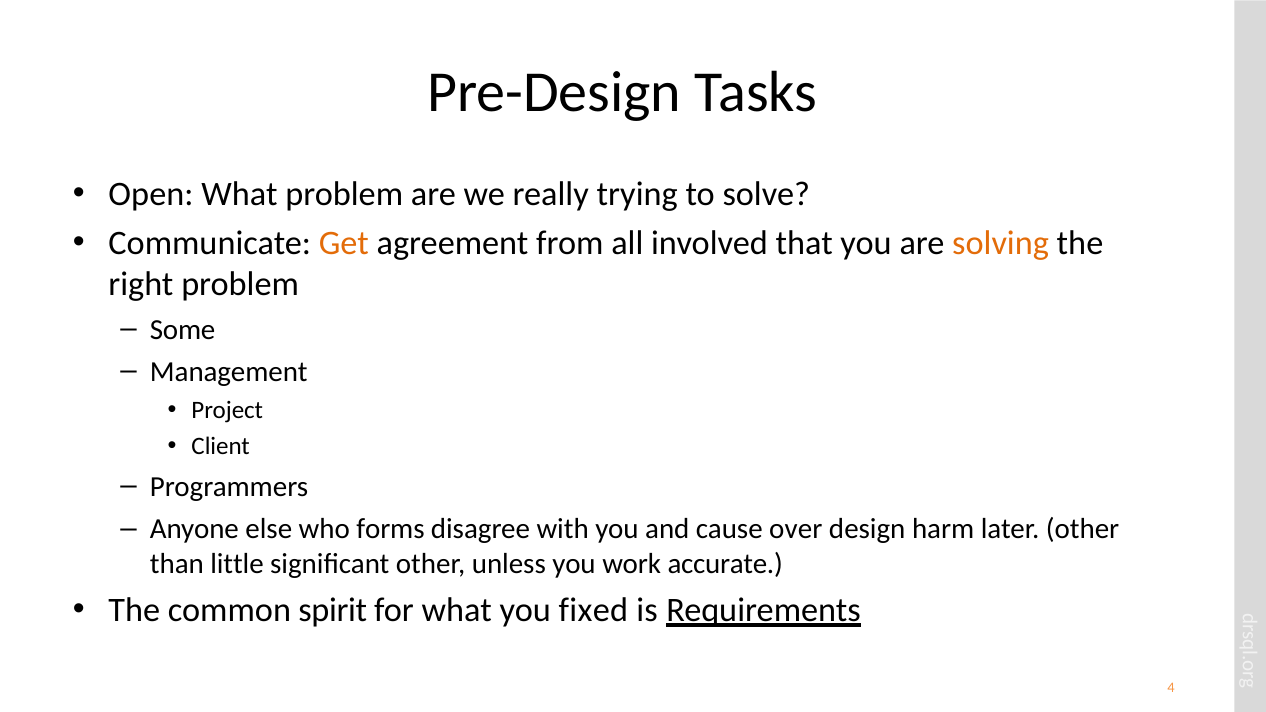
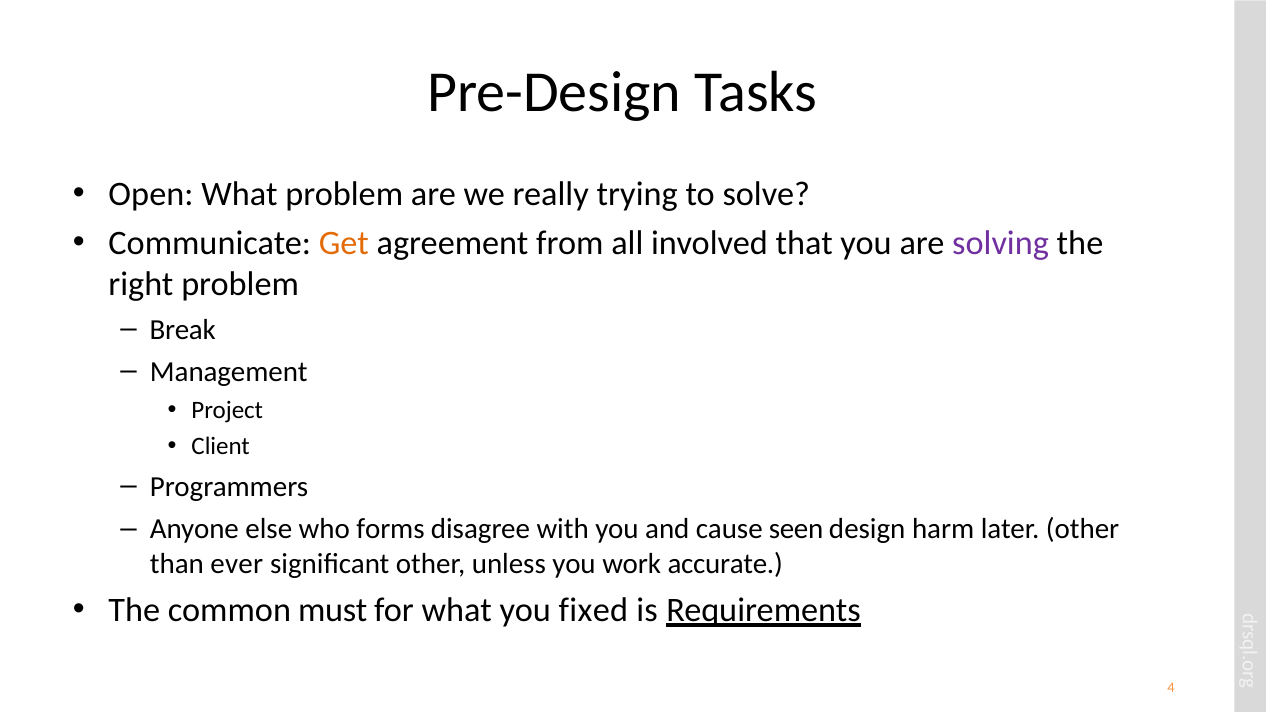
solving colour: orange -> purple (1001, 243)
Some: Some -> Break (183, 330)
over: over -> seen (796, 529)
little: little -> ever (237, 564)
spirit: spirit -> must (333, 610)
